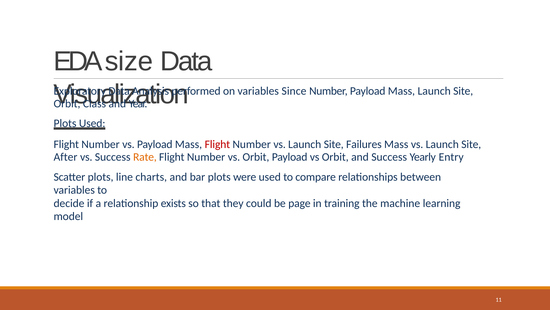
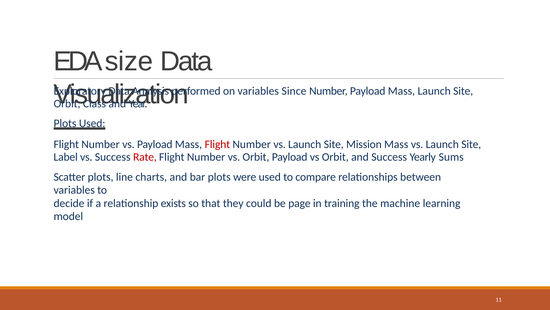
Failures: Failures -> Mission (364, 144)
After: After -> Label (66, 157)
Rate colour: orange -> red (145, 157)
Entry: Entry -> Sums (451, 157)
